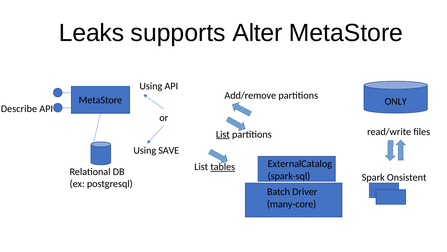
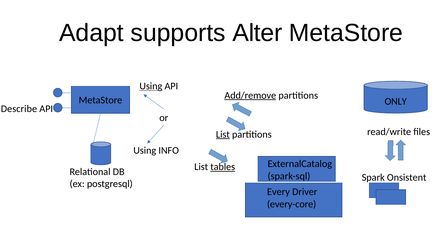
Leaks: Leaks -> Adapt (91, 33)
Using underline: none -> present (151, 86)
Add/remove underline: none -> present (250, 95)
SAVE: SAVE -> INFO (169, 150)
Batch: Batch -> Every (278, 191)
many-core: many-core -> every-core (292, 204)
